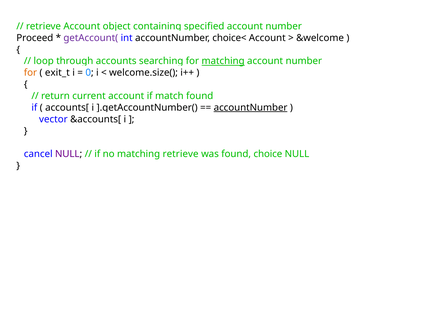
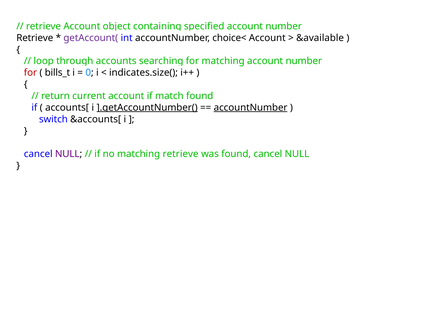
Proceed: Proceed -> Retrieve (35, 38)
&welcome: &welcome -> &available (320, 38)
matching underline: present -> none (223, 61)
for colour: orange -> red (30, 73)
exit_t: exit_t -> bills_t (57, 73)
welcome.size(: welcome.size( -> indicates.size( (143, 73)
].getAccountNumber( underline: none -> present (147, 108)
vector: vector -> switch (53, 119)
found choice: choice -> cancel (268, 154)
